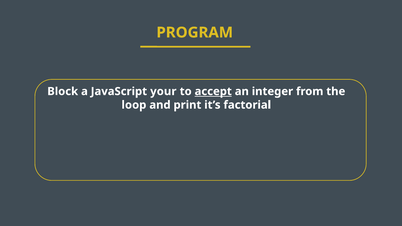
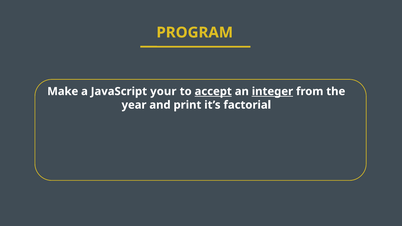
Block: Block -> Make (63, 91)
integer underline: none -> present (272, 91)
loop: loop -> year (134, 105)
